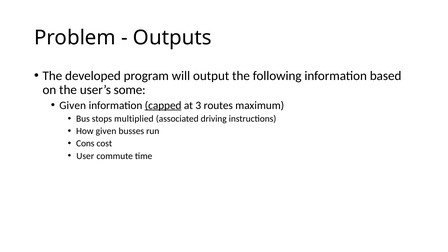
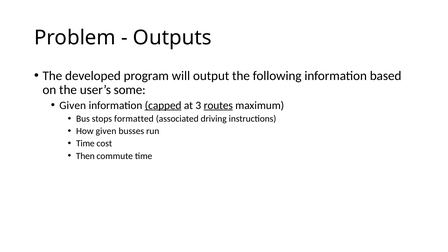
routes underline: none -> present (218, 105)
multiplied: multiplied -> formatted (134, 119)
Cons: Cons -> Time (85, 144)
User: User -> Then (85, 156)
